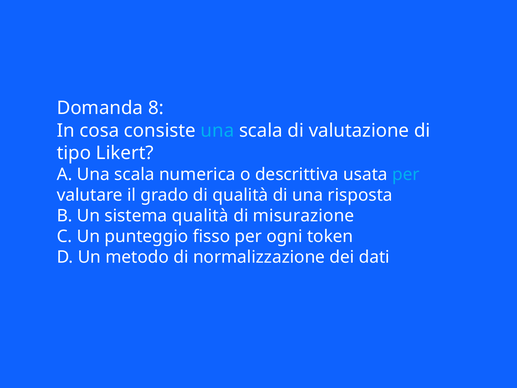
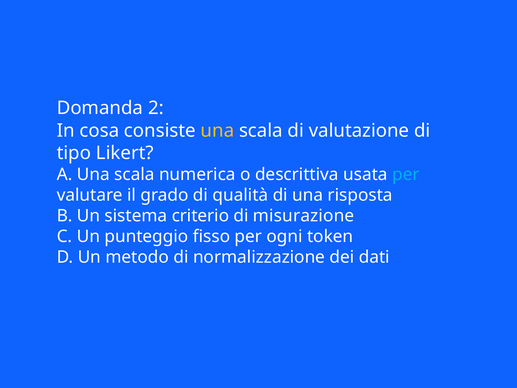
8: 8 -> 2 (156, 108)
una colour: light blue -> yellow (217, 130)
sistema qualità: qualità -> criterio (200, 216)
